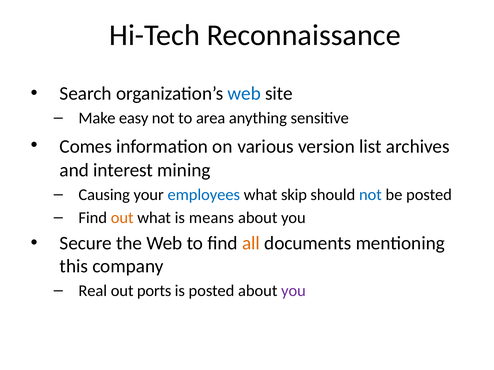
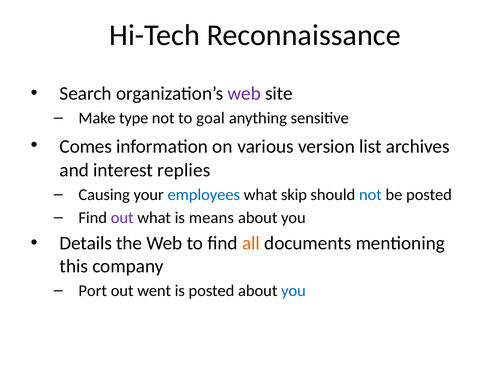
web colour: blue -> purple (244, 94)
easy: easy -> type (134, 118)
area: area -> goal (210, 118)
mining: mining -> replies (184, 170)
out colour: orange -> purple (122, 218)
Secure: Secure -> Details (86, 243)
Real: Real -> Port (93, 291)
ports: ports -> went (154, 291)
you colour: purple -> blue (293, 291)
